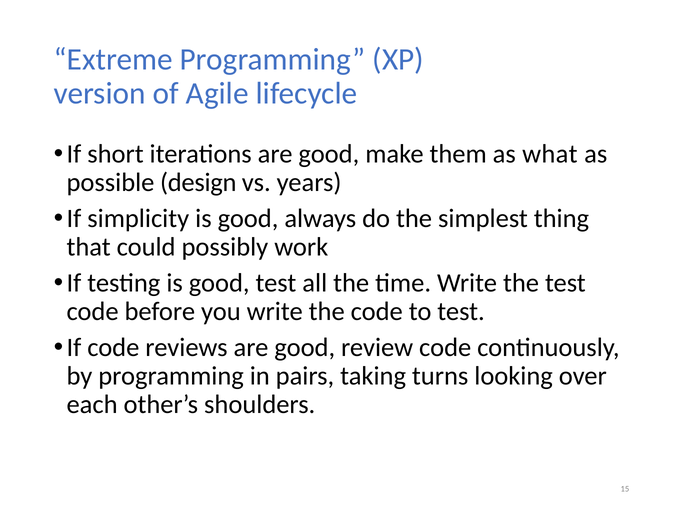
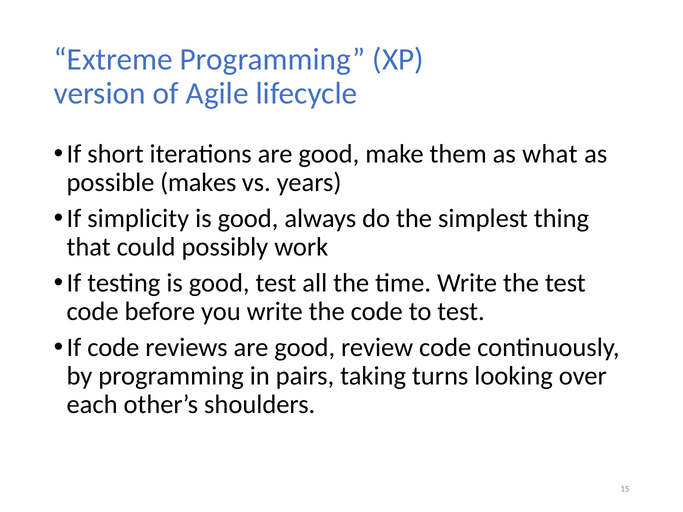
design: design -> makes (198, 183)
